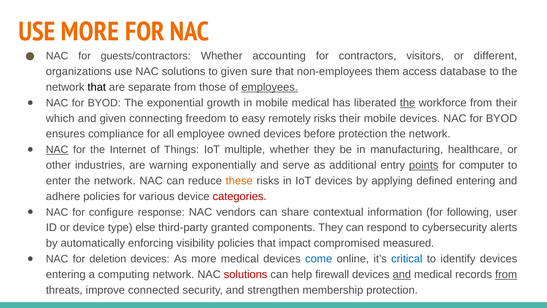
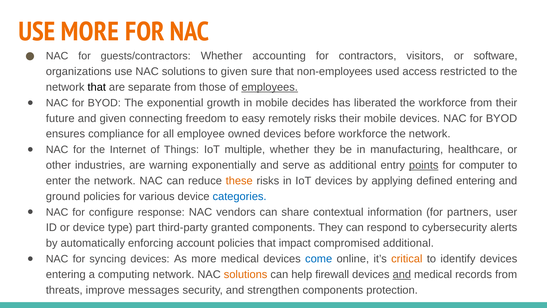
different: different -> software (496, 56)
them: them -> used (387, 71)
database: database -> restricted (463, 71)
mobile medical: medical -> decides (311, 103)
the underline: present -> none (408, 103)
which: which -> future (60, 118)
before protection: protection -> workforce (363, 134)
NAC underline: present -> none (57, 150)
adhere: adhere -> ground (63, 196)
categories colour: red -> blue (240, 196)
following: following -> partners (469, 212)
else: else -> part (145, 227)
visibility: visibility -> account (195, 243)
compromised measured: measured -> additional (408, 243)
deletion: deletion -> syncing (108, 259)
critical colour: blue -> orange (407, 259)
solutions colour: red -> orange (246, 274)
from underline: present -> none (506, 274)
connected: connected -> messages (154, 290)
strengthen membership: membership -> components (333, 290)
